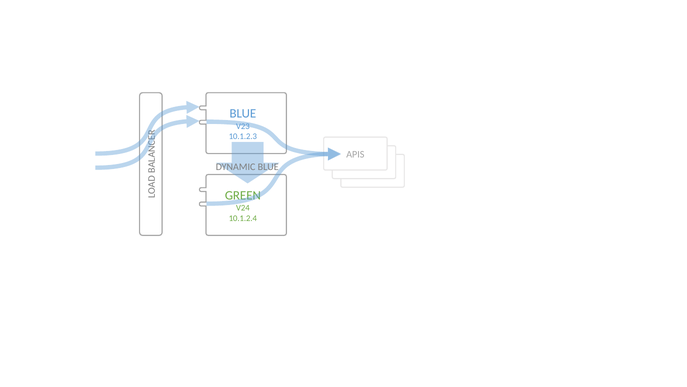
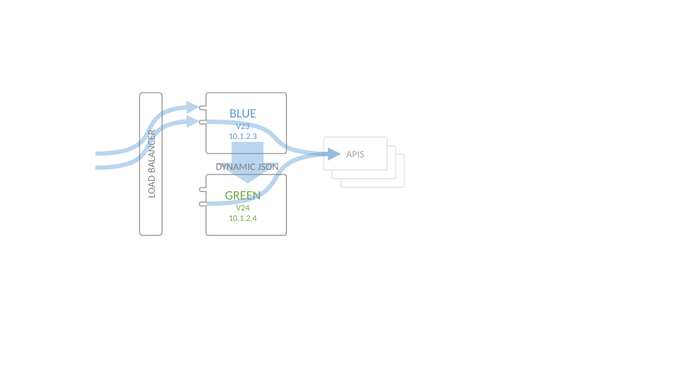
DYNAMIC BLUE: BLUE -> JSON (268, 167)
